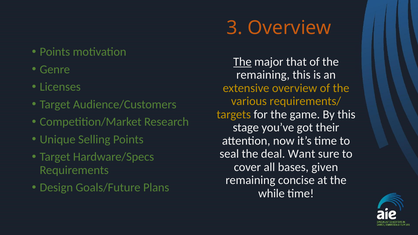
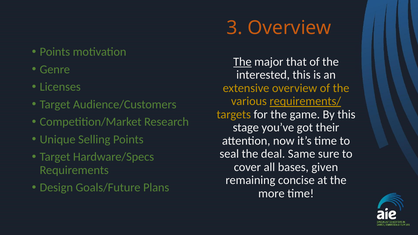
remaining: remaining -> interested (263, 75)
requirements/ underline: none -> present (305, 101)
Want: Want -> Same (302, 154)
while: while -> more (271, 194)
